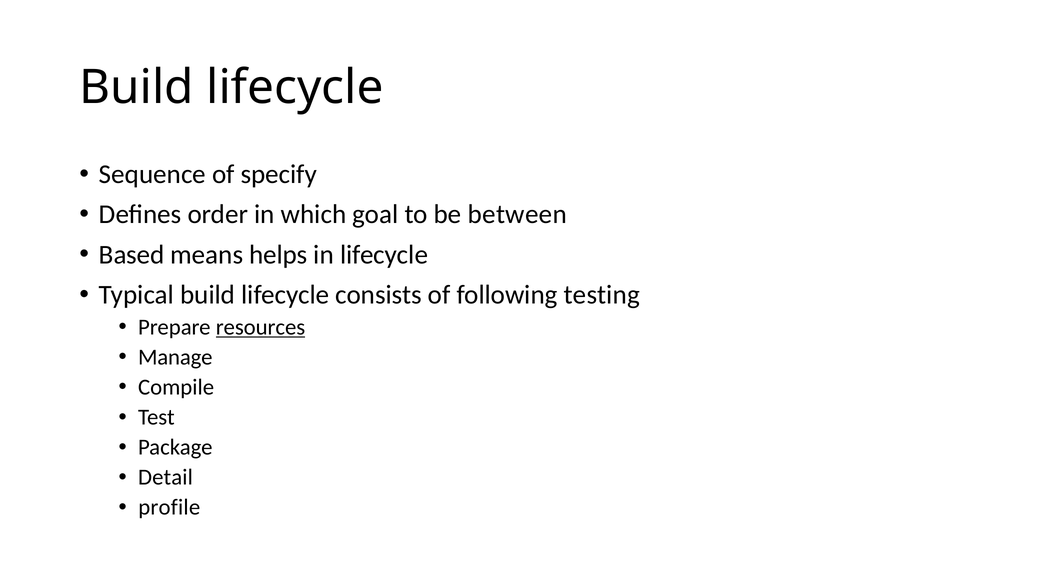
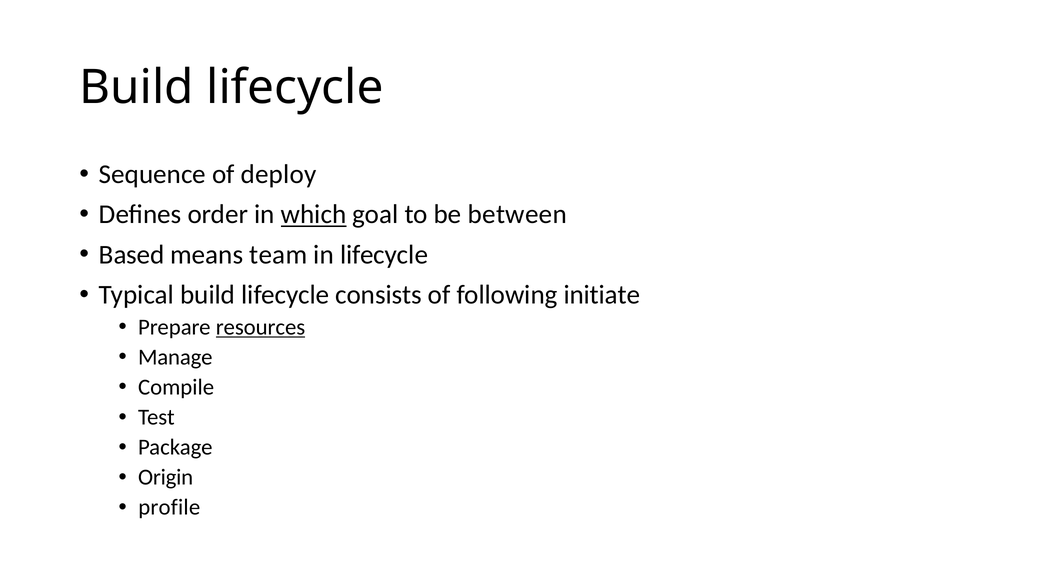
specify: specify -> deploy (279, 174)
which underline: none -> present (314, 215)
helps: helps -> team (278, 255)
testing: testing -> initiate (602, 295)
Detail: Detail -> Origin (166, 477)
